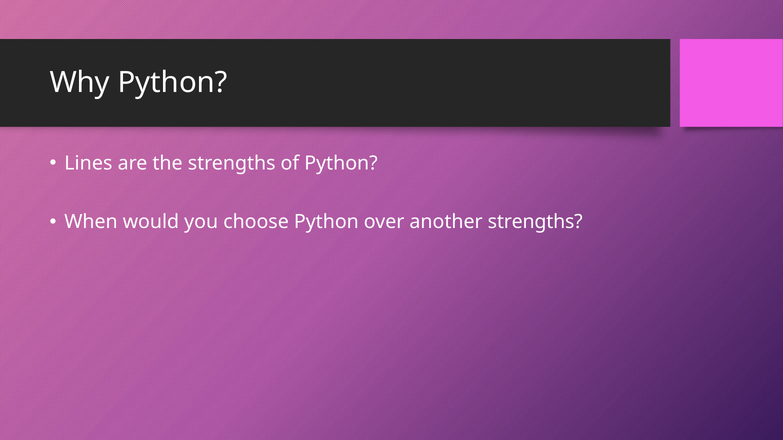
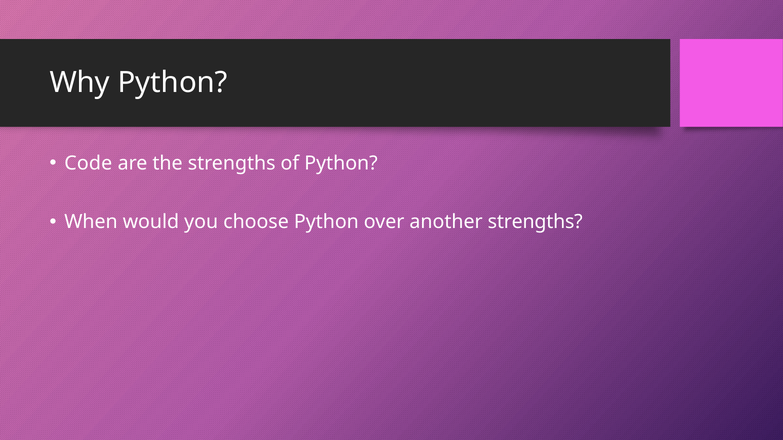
Lines: Lines -> Code (88, 163)
